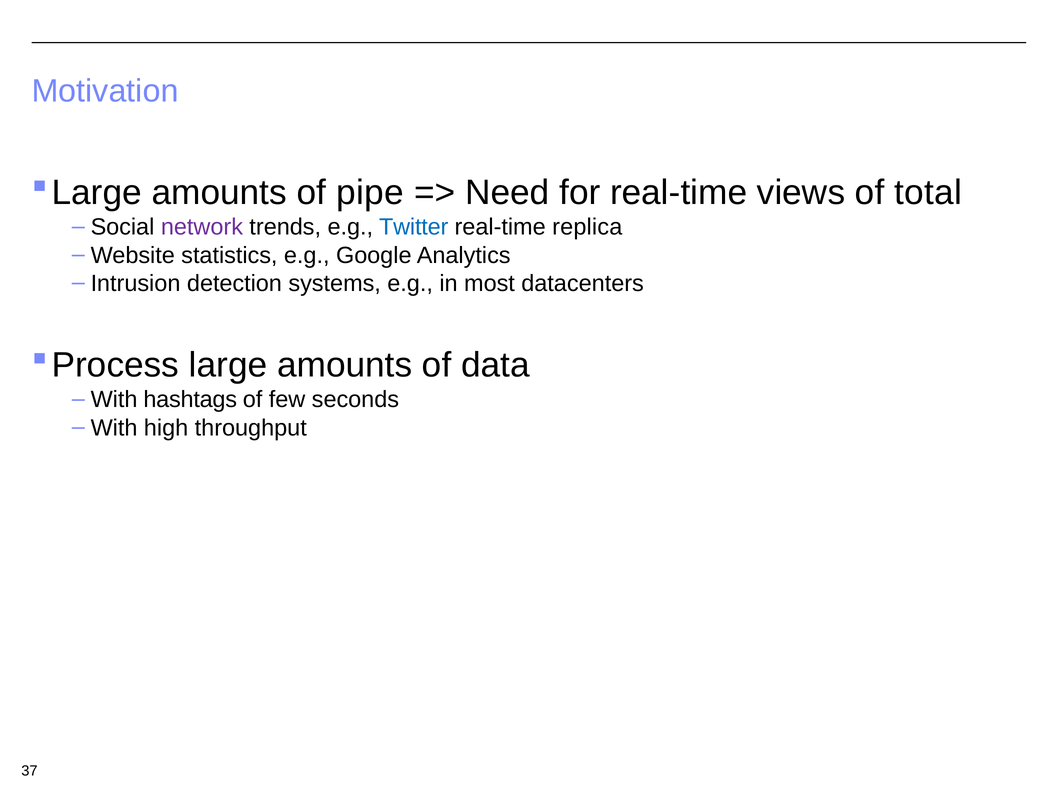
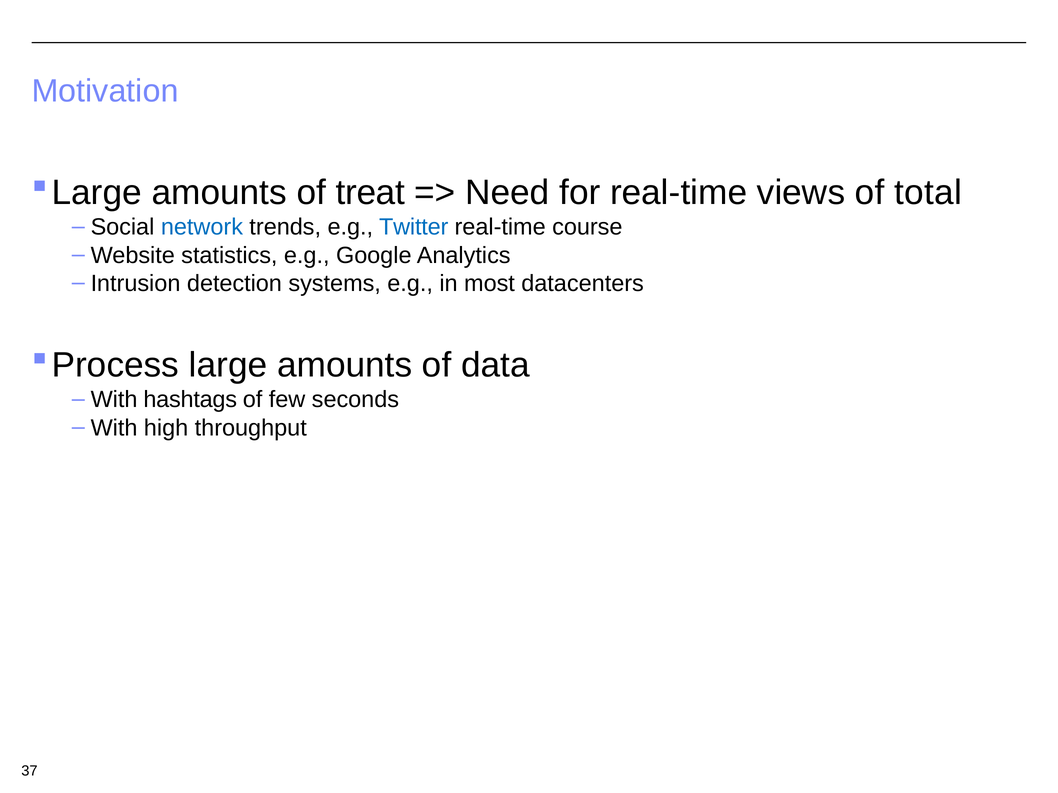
pipe: pipe -> treat (370, 193)
network colour: purple -> blue (202, 227)
replica: replica -> course (587, 227)
